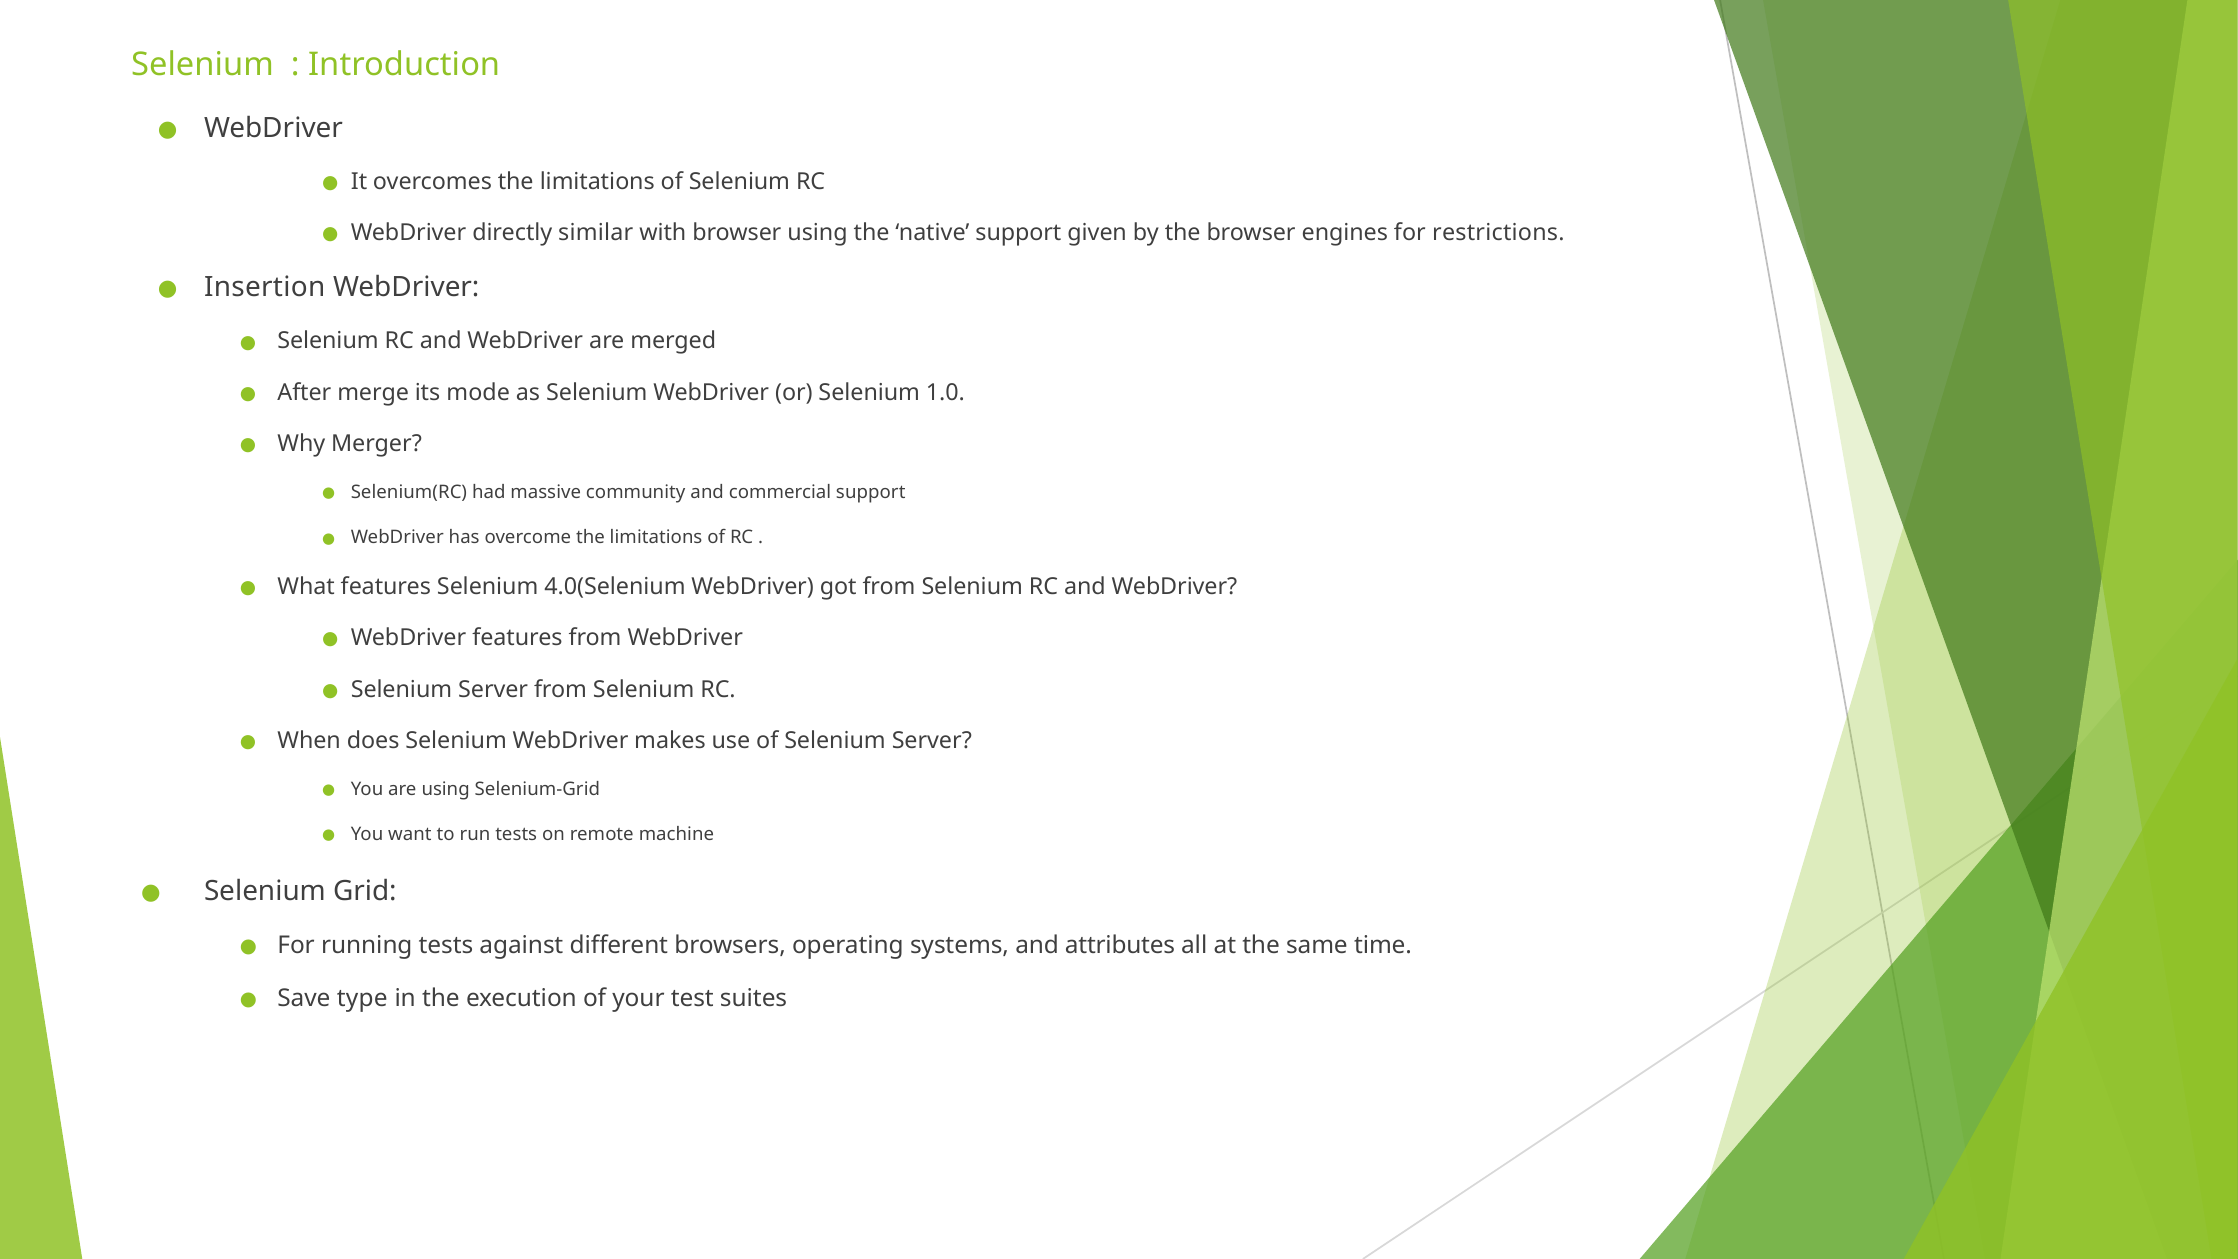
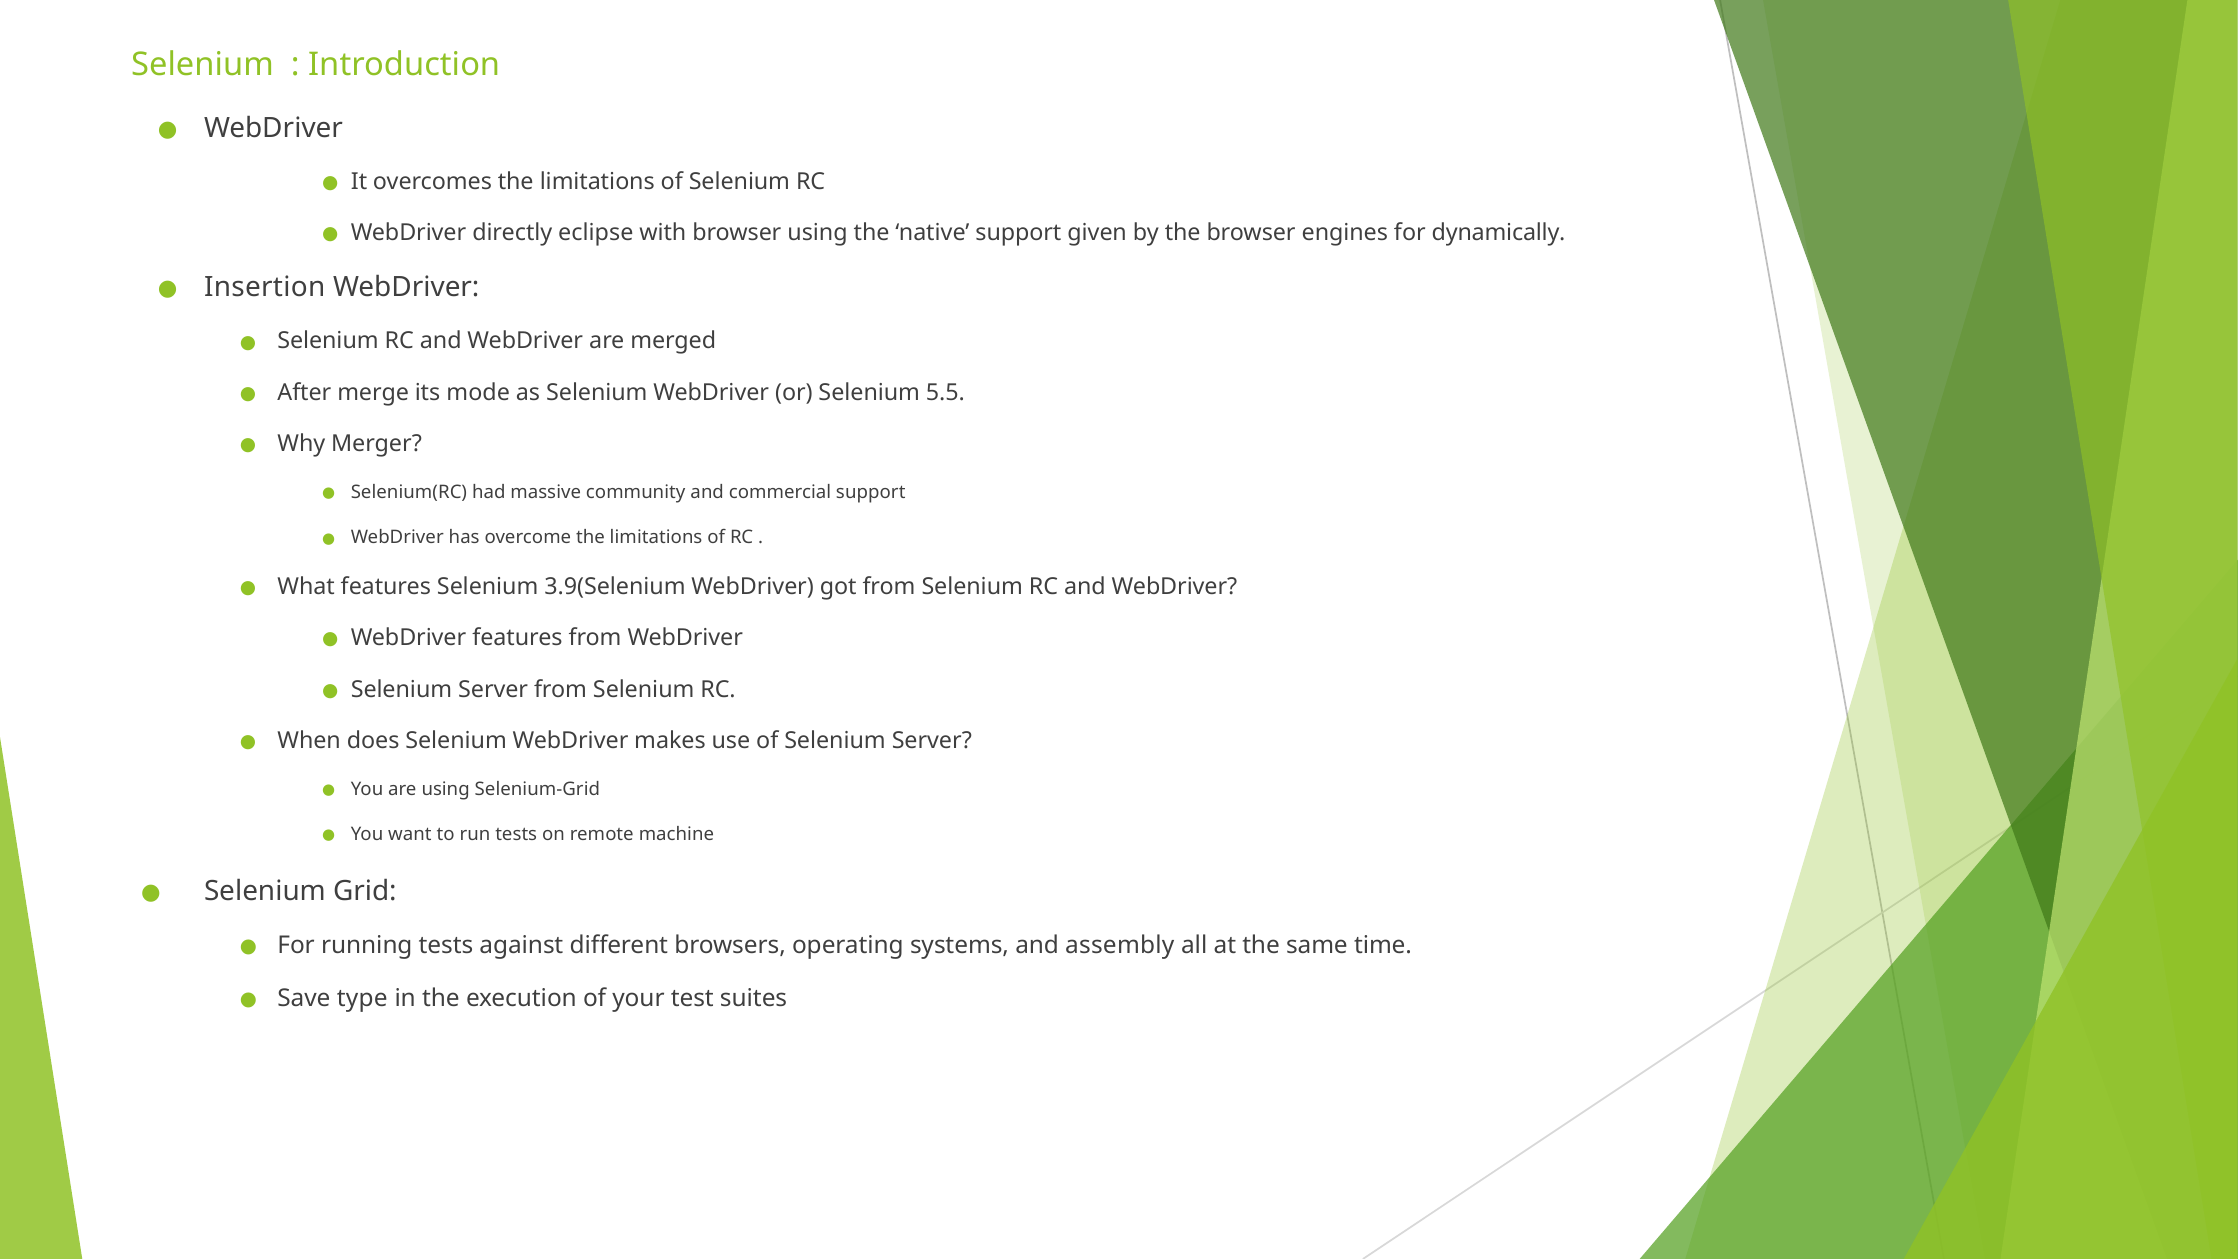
similar: similar -> eclipse (596, 233)
restrictions: restrictions -> dynamically (1499, 233)
1.0: 1.0 -> 5.5 (945, 393)
4.0(Selenium: 4.0(Selenium -> 3.9(Selenium (615, 587)
attributes: attributes -> assembly (1120, 946)
